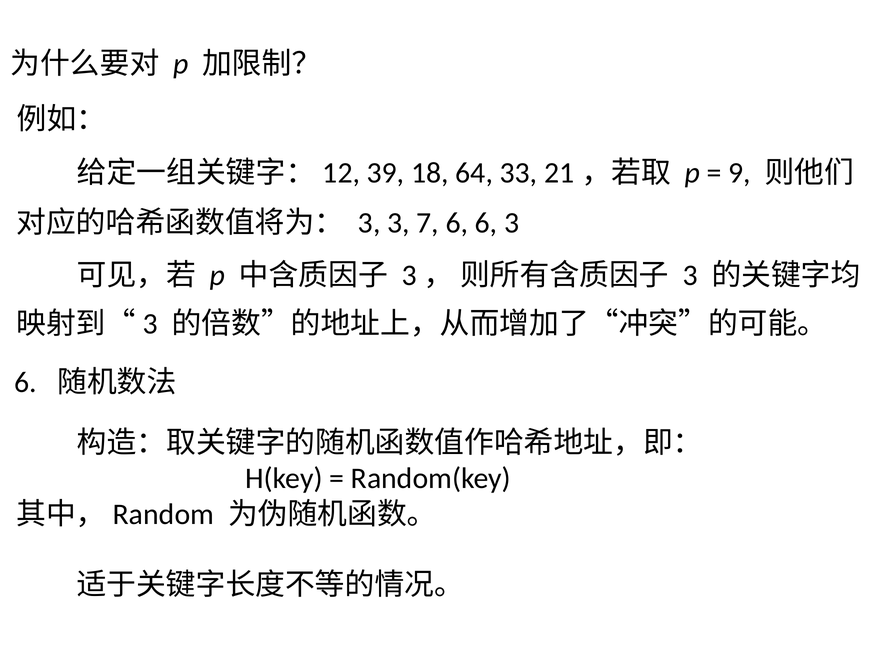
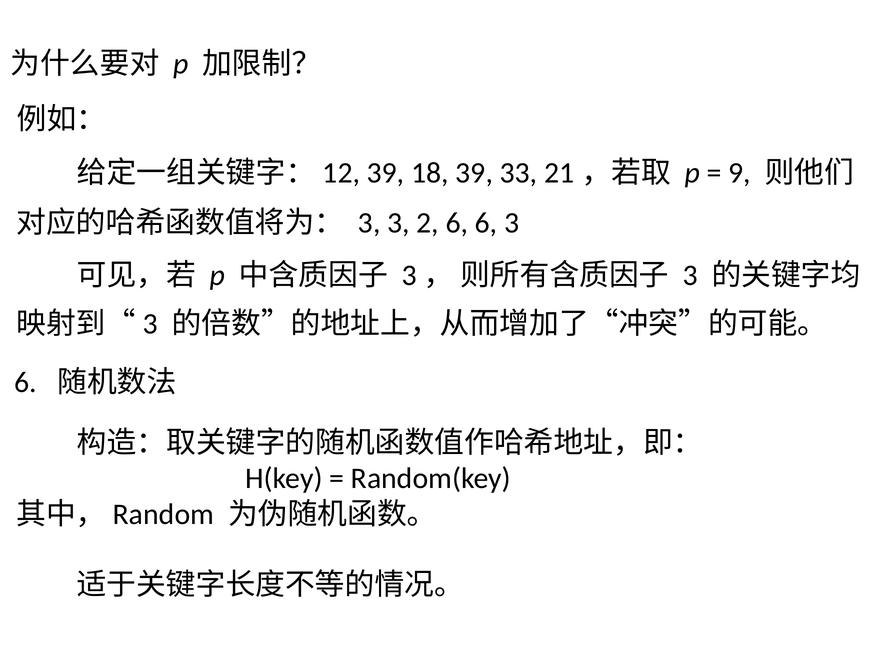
18 64: 64 -> 39 (474, 173)
7: 7 -> 2 (428, 223)
